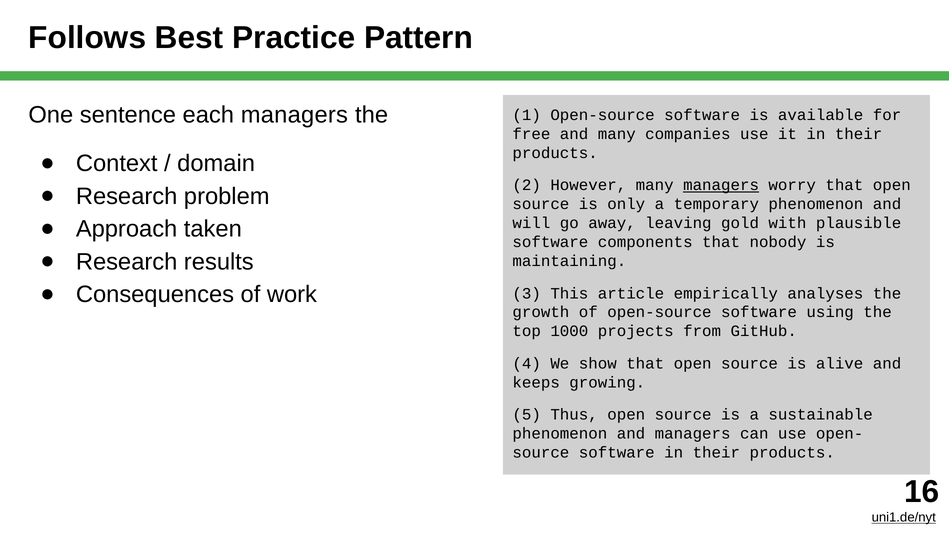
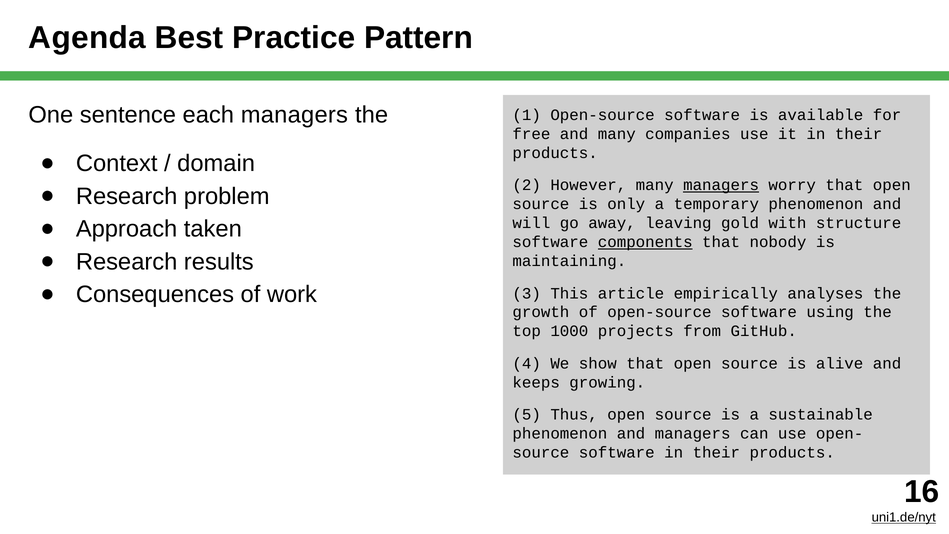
Follows: Follows -> Agenda (87, 38)
plausible: plausible -> structure (859, 223)
components underline: none -> present (645, 242)
